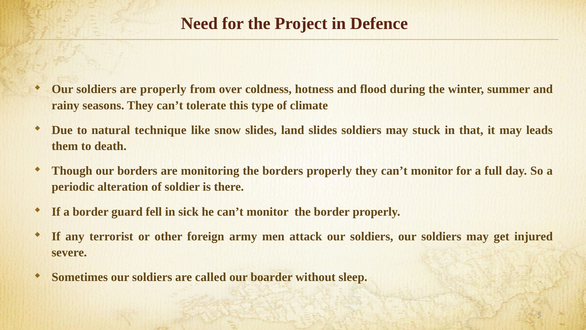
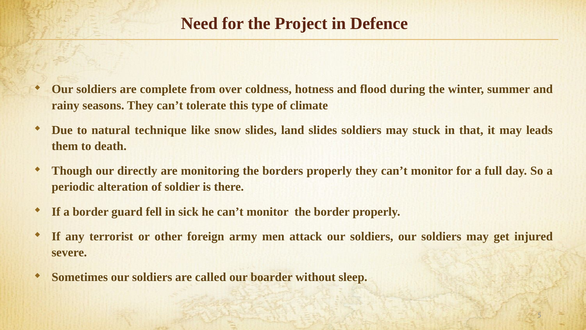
are properly: properly -> complete (163, 89)
our borders: borders -> directly (137, 171)
